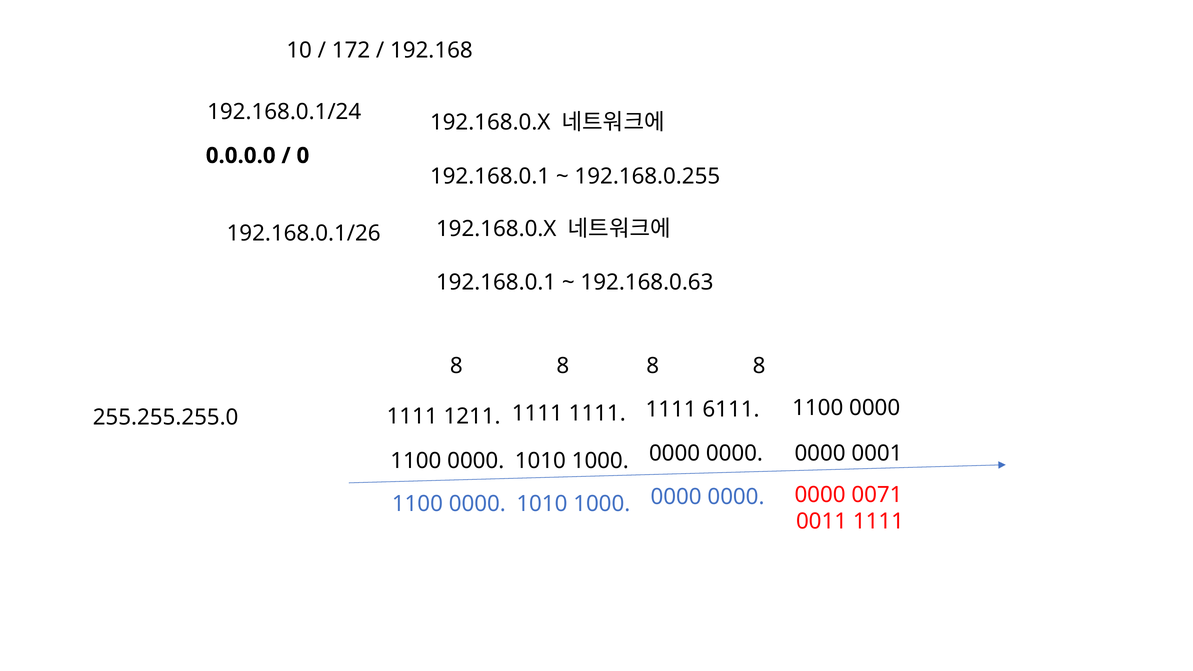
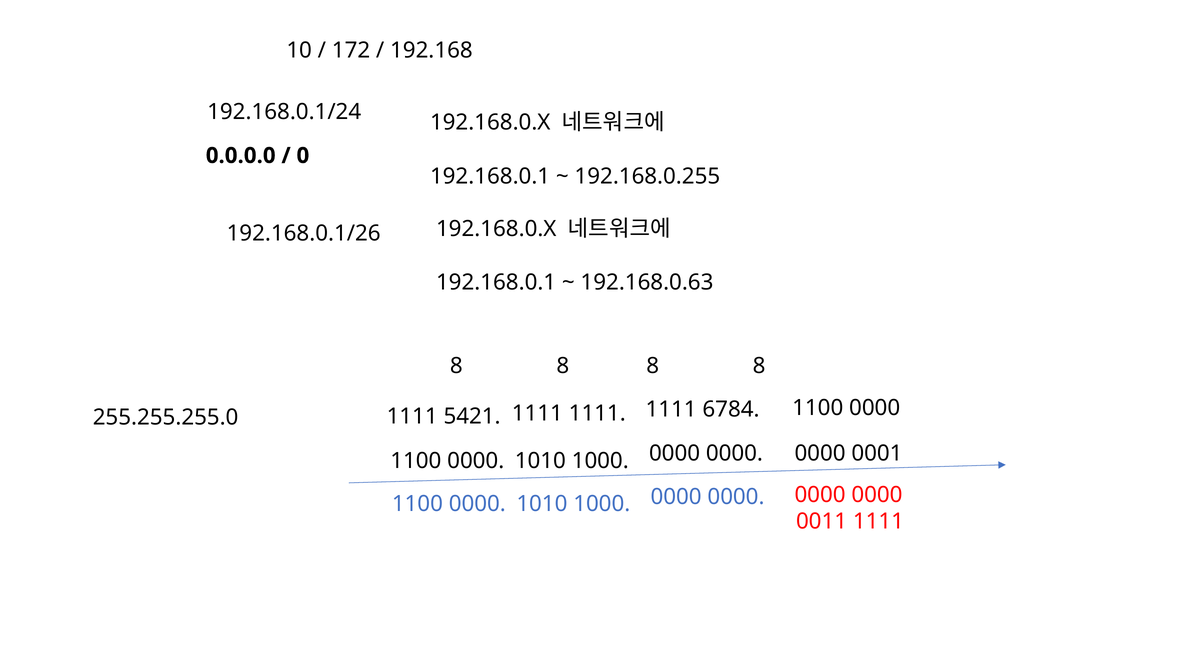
1211: 1211 -> 5421 (472, 416)
6111: 6111 -> 6784 (731, 410)
0000 0000 0000 0071: 0071 -> 0000 (877, 495)
